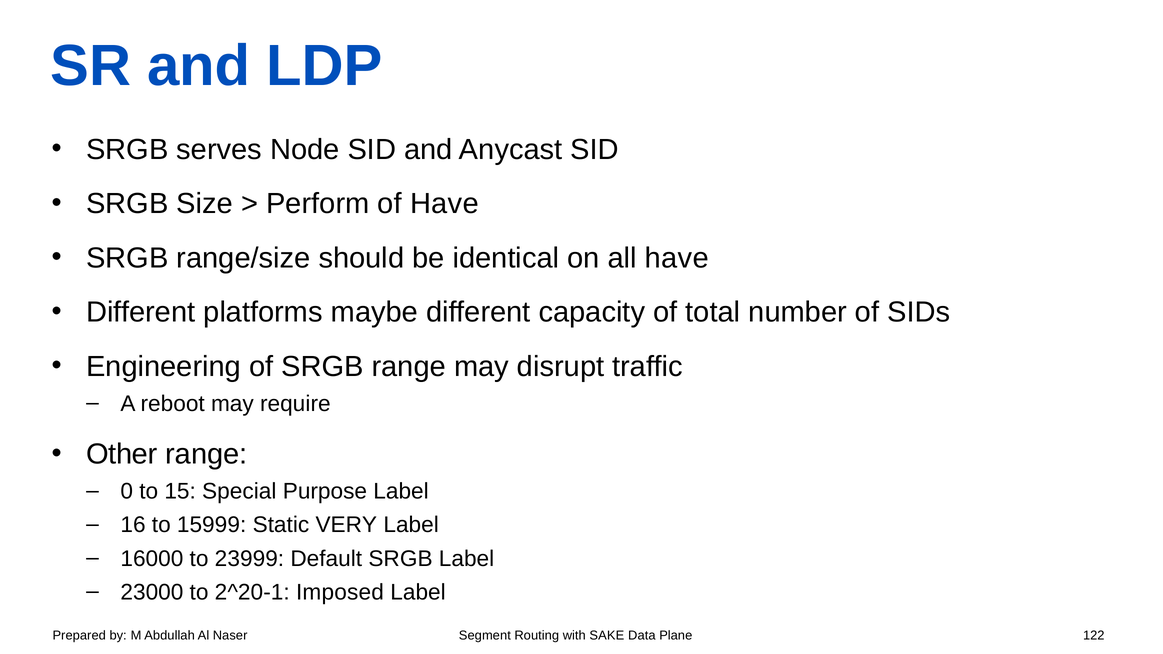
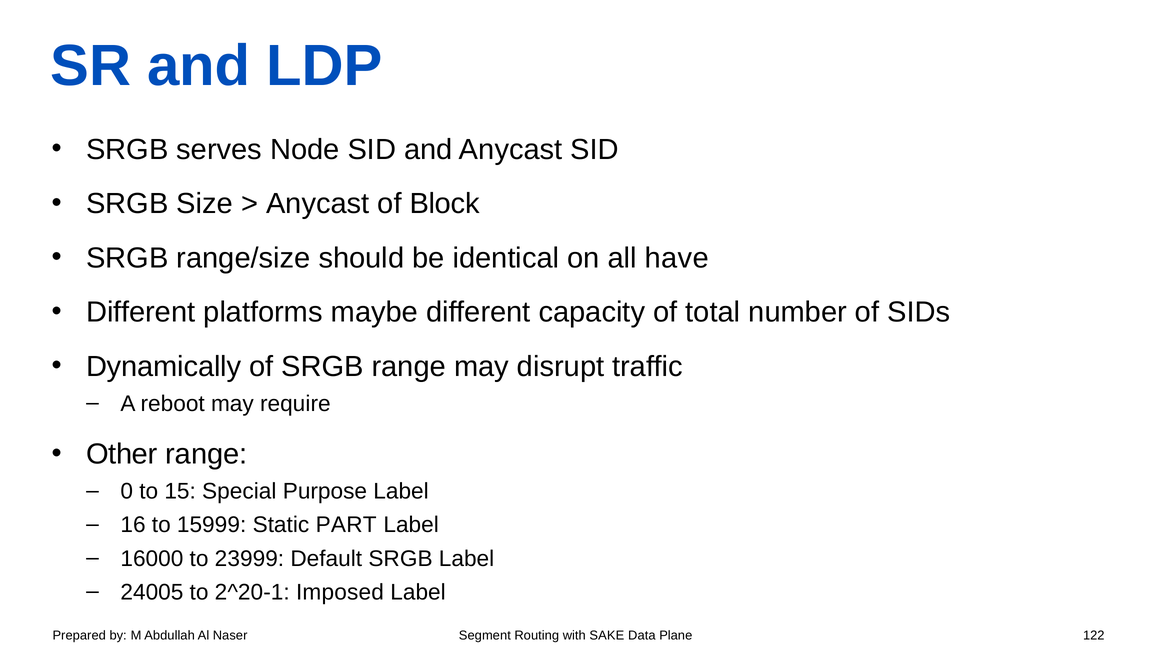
Perform: Perform -> Anycast (318, 204)
of Have: Have -> Block (445, 204)
Engineering: Engineering -> Dynamically (164, 367)
VERY: VERY -> PART (346, 525)
23000: 23000 -> 24005 (152, 592)
